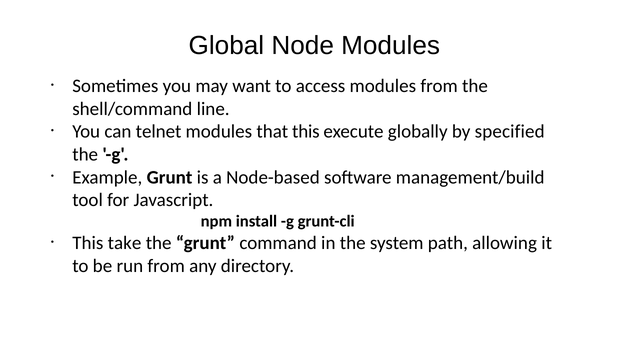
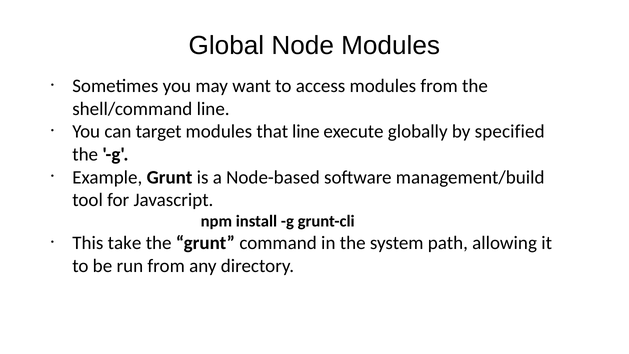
telnet: telnet -> target (159, 132)
that this: this -> line (306, 132)
